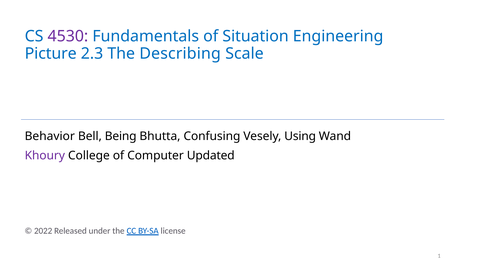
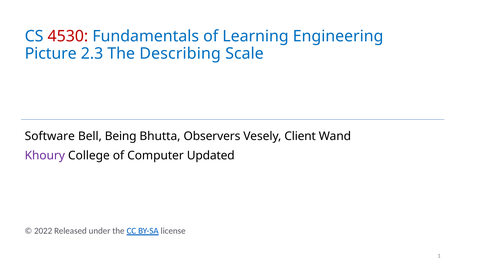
4530 colour: purple -> red (68, 36)
Situation: Situation -> Learning (256, 36)
Behavior: Behavior -> Software (50, 136)
Confusing: Confusing -> Observers (212, 136)
Using: Using -> Client (300, 136)
